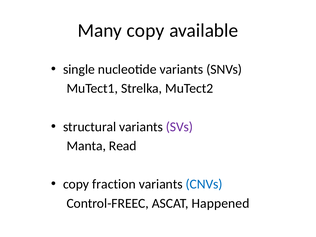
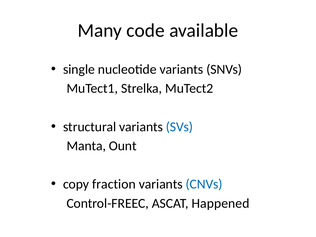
Many copy: copy -> code (146, 31)
SVs colour: purple -> blue (179, 127)
Read: Read -> Ount (123, 146)
